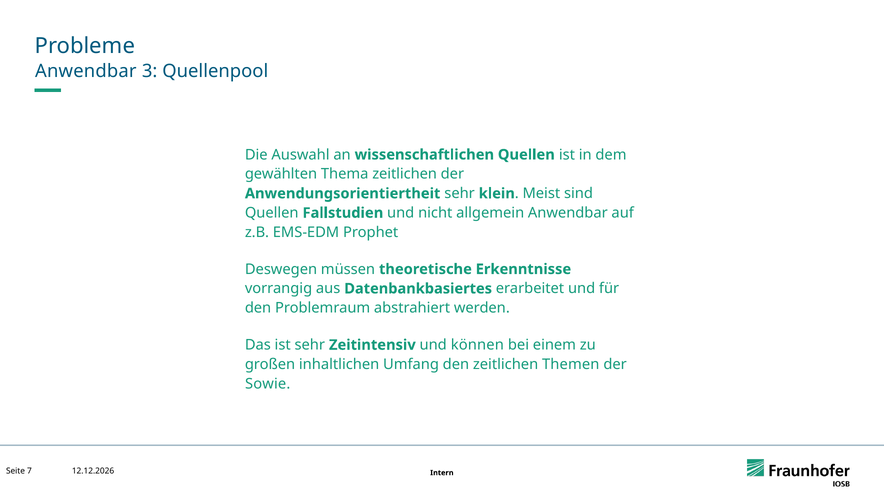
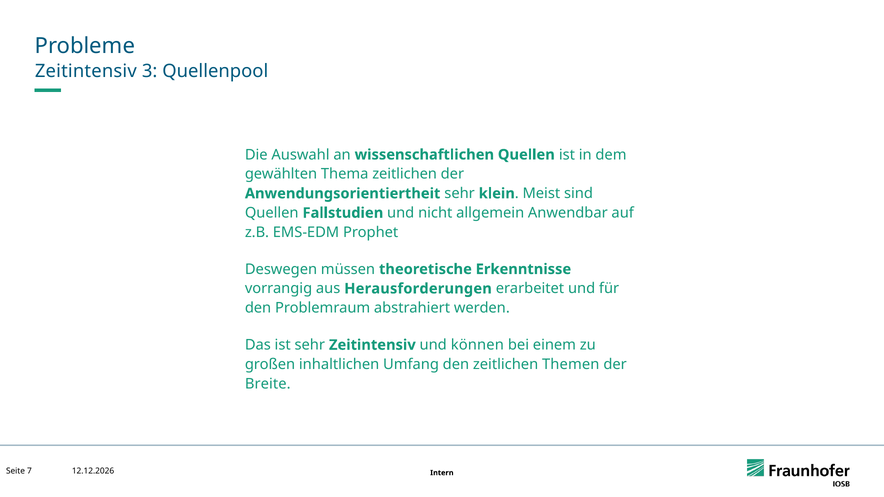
Anwendbar: Anwendbar -> Zeitintensiv (86, 71)
Datenbankbasiertes: Datenbankbasiertes -> Herausforderungen (418, 289)
Sowie: Sowie -> Breite (268, 384)
